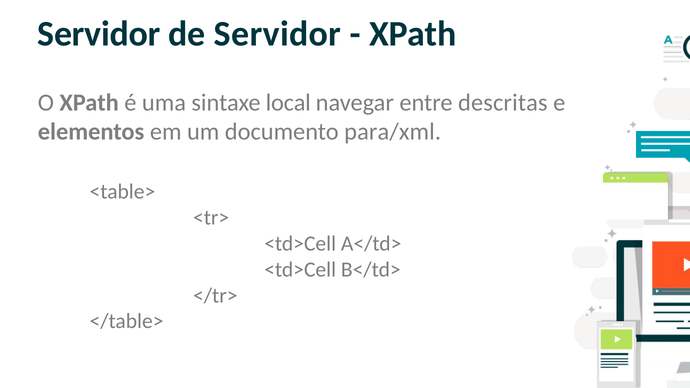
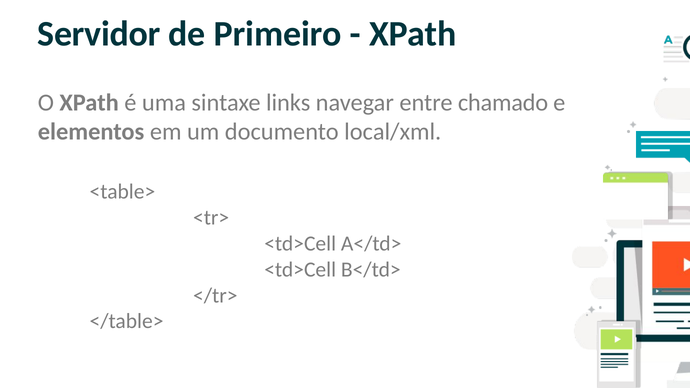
de Servidor: Servidor -> Primeiro (278, 34)
local: local -> links (288, 103)
descritas: descritas -> chamado (503, 103)
para/xml: para/xml -> local/xml (393, 132)
